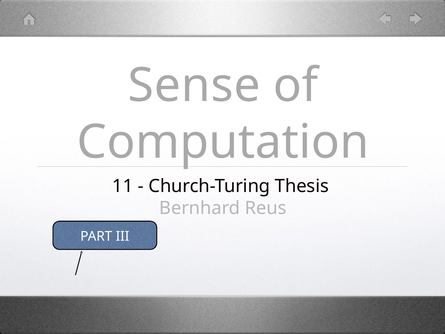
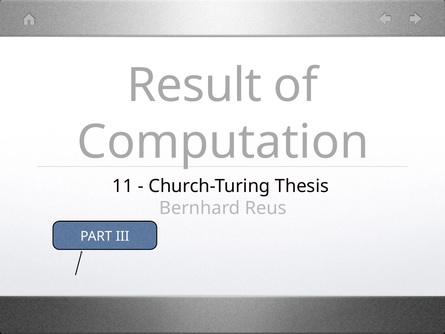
Sense: Sense -> Result (195, 85)
